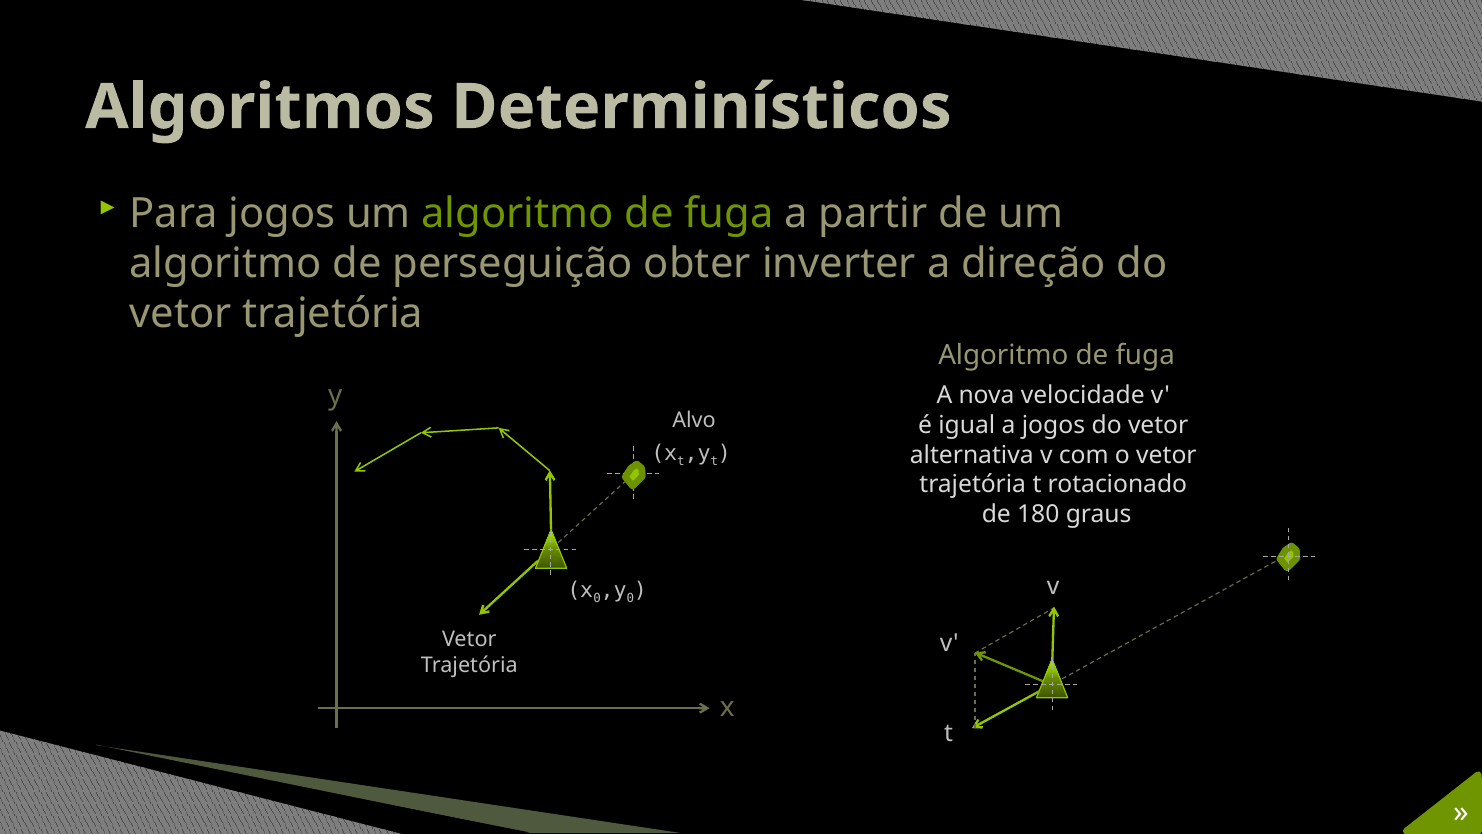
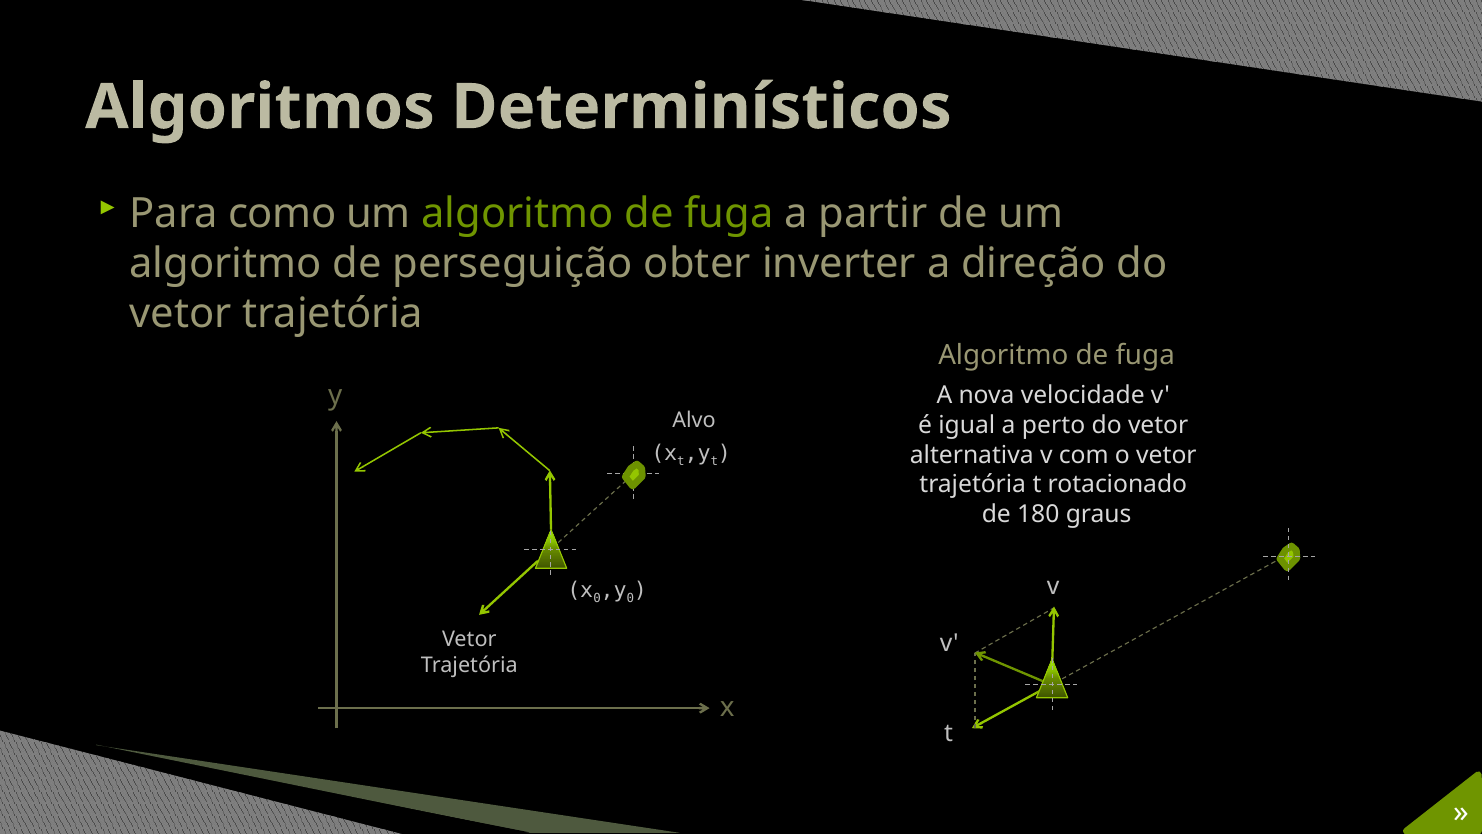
Para jogos: jogos -> como (282, 213)
a jogos: jogos -> perto (1053, 425)
